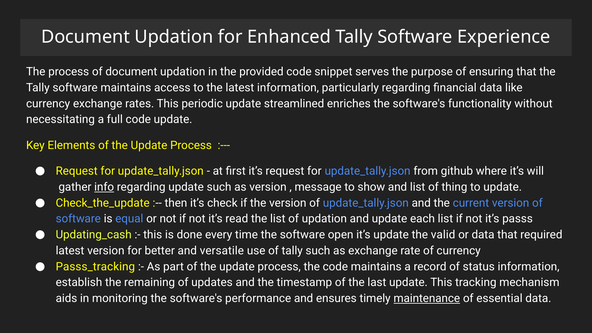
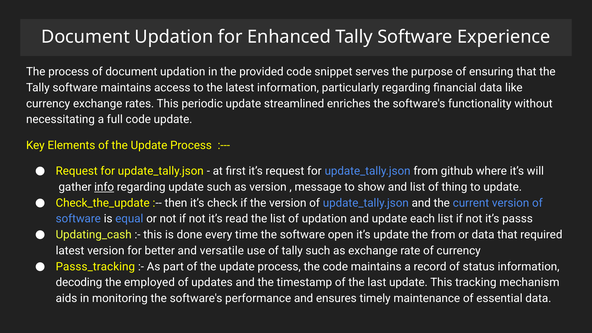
the valid: valid -> from (443, 235)
establish: establish -> decoding (79, 283)
remaining: remaining -> employed (149, 283)
maintenance underline: present -> none (427, 298)
